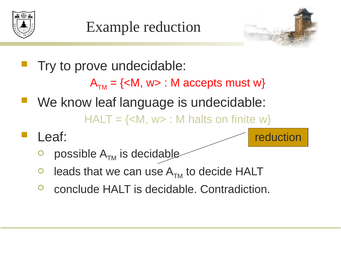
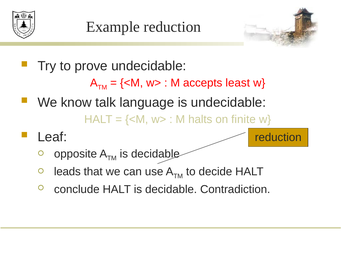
must: must -> least (238, 83)
know leaf: leaf -> talk (106, 102)
possible: possible -> opposite (75, 154)
